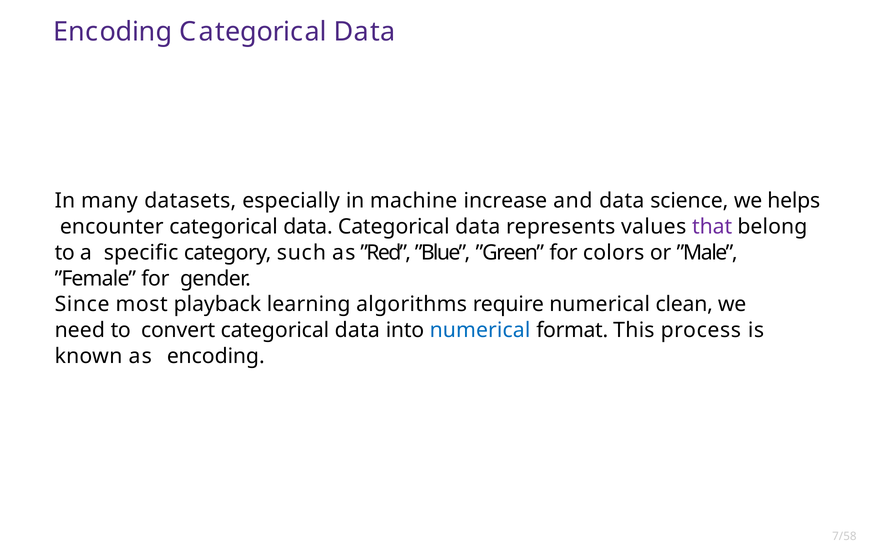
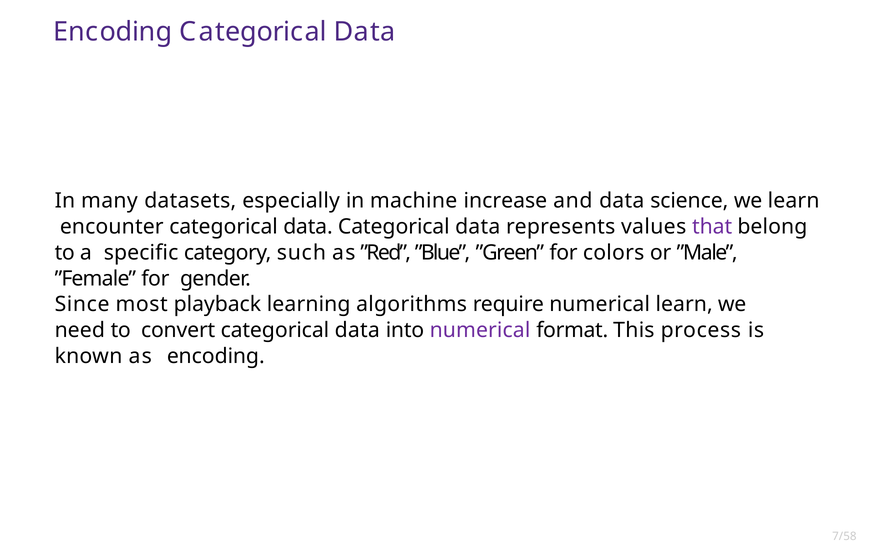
we helps: helps -> learn (794, 201)
numerical clean: clean -> learn (684, 304)
numerical colour: blue -> purple (480, 330)
